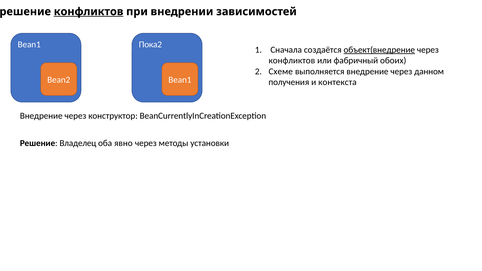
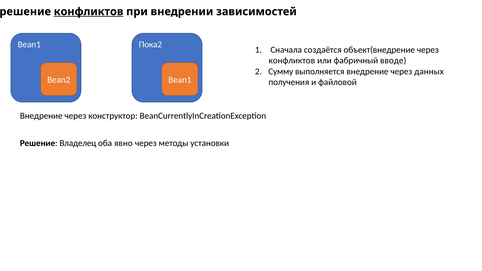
объект(внедрение underline: present -> none (379, 50)
обоих: обоих -> вводе (393, 61)
Схеме: Схеме -> Сумму (281, 71)
данном: данном -> данных (429, 71)
контекста: контекста -> файловой (337, 82)
